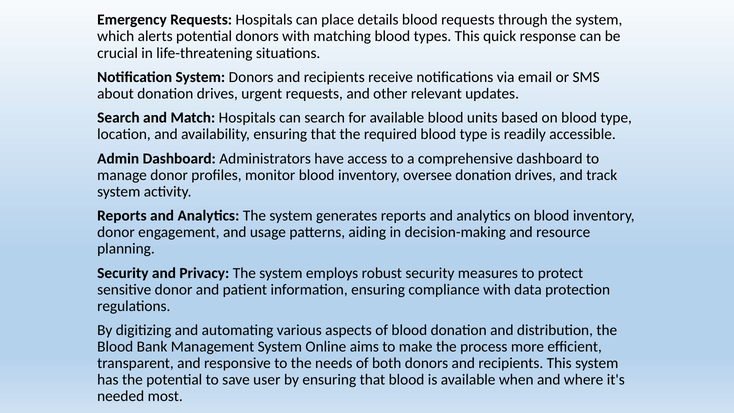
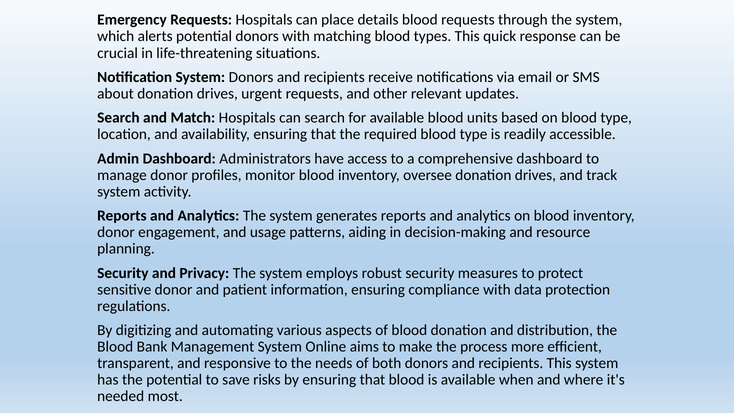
user: user -> risks (267, 380)
